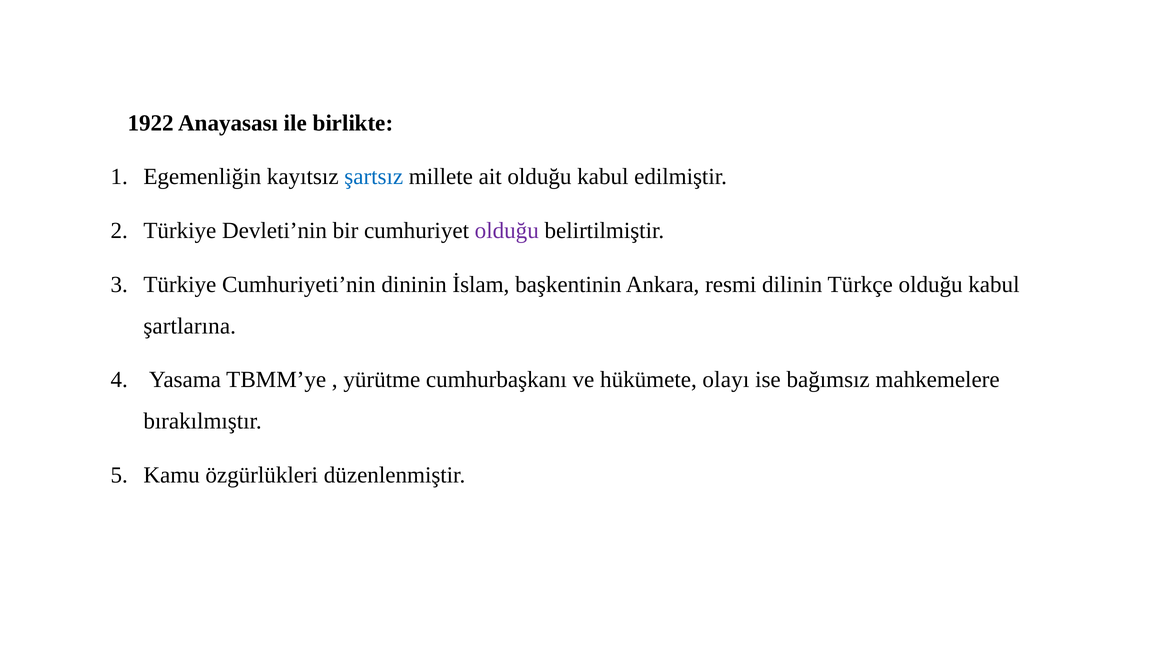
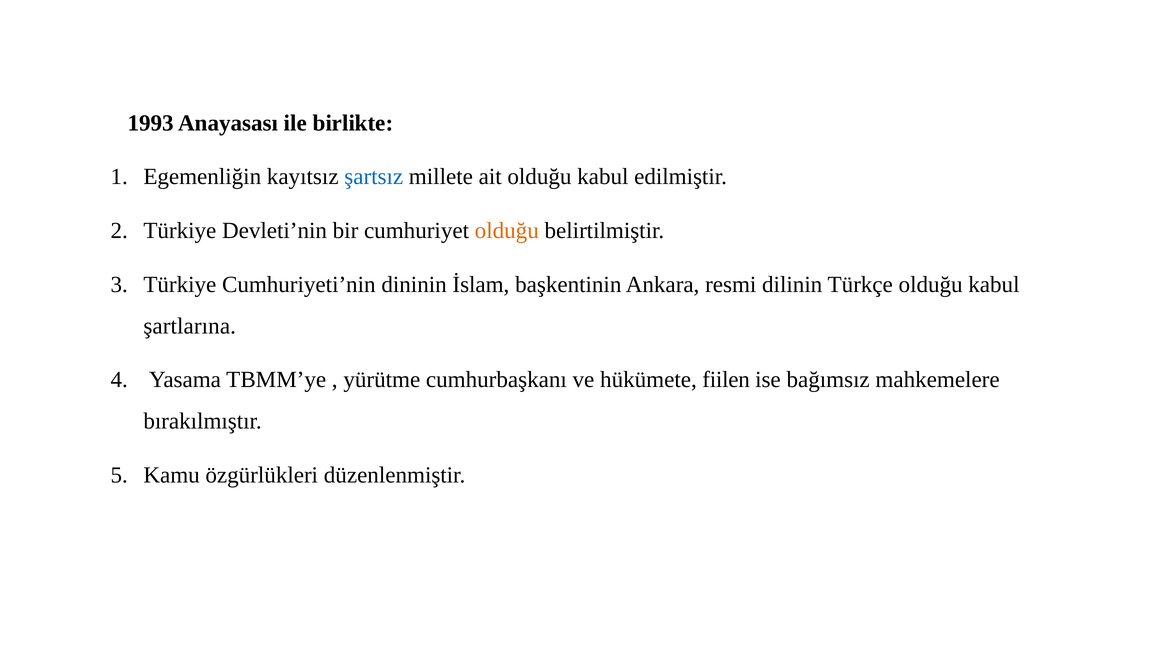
1922: 1922 -> 1993 (151, 123)
olduğu colour: purple -> orange (507, 231)
olayı: olayı -> fiilen (726, 380)
